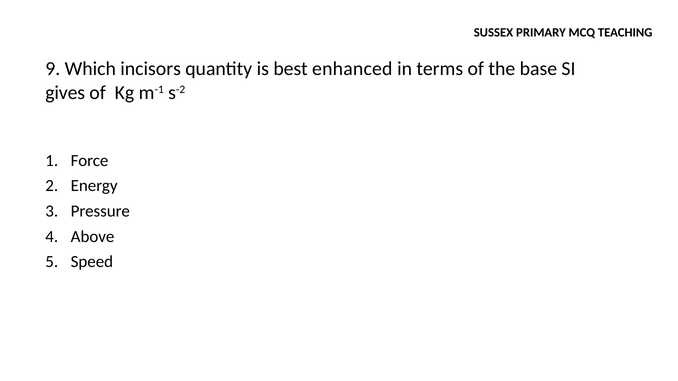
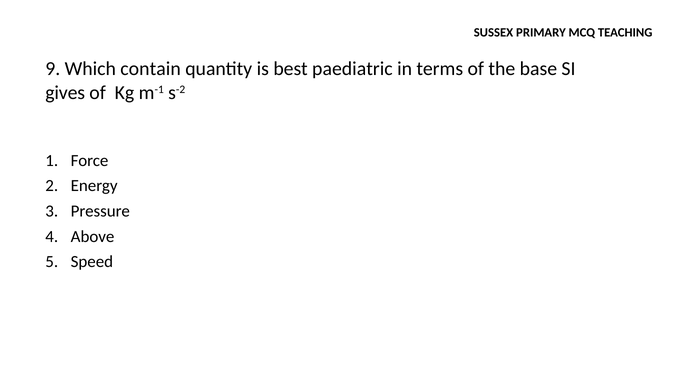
incisors: incisors -> contain (151, 69)
enhanced: enhanced -> paediatric (352, 69)
